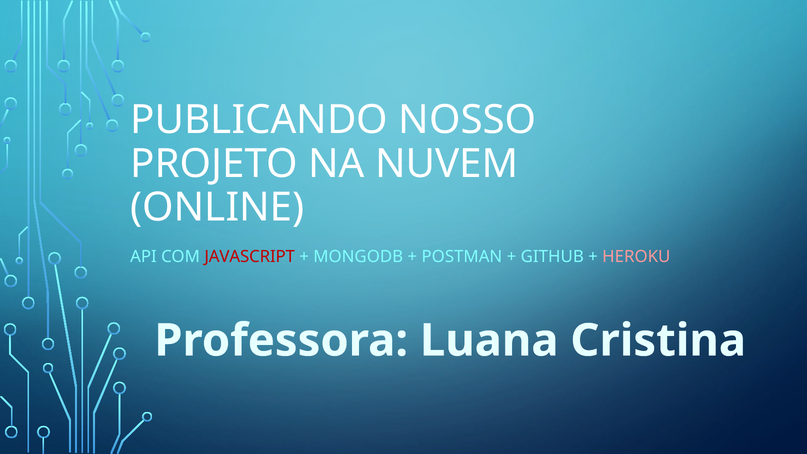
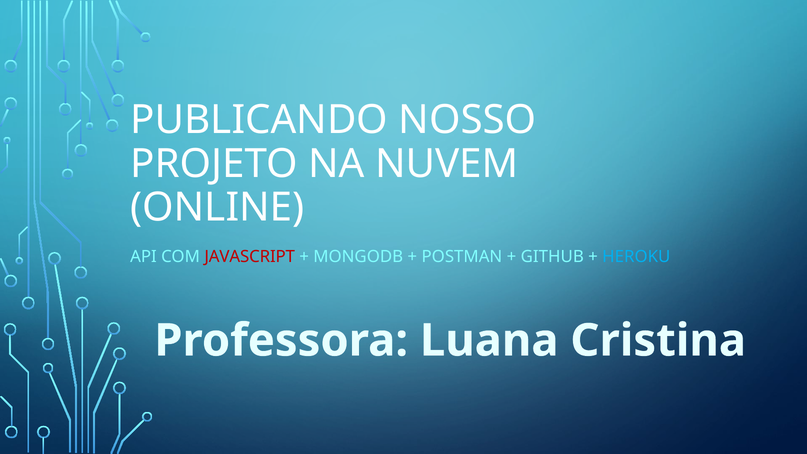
HEROKU colour: pink -> light blue (636, 257)
